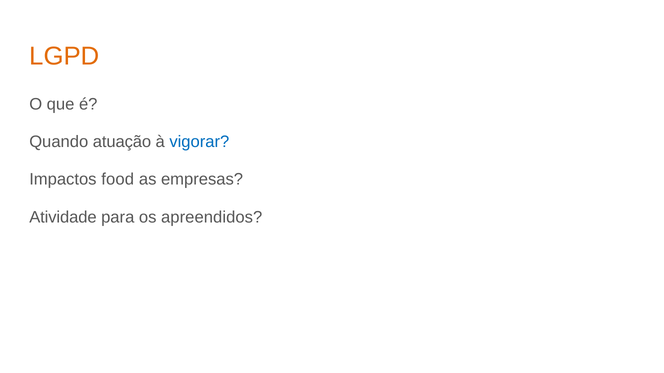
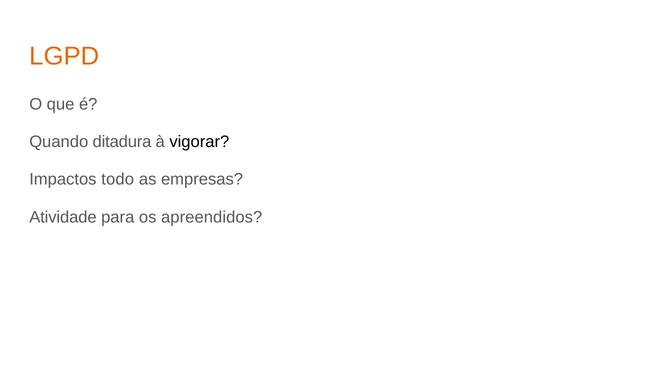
atuação: atuação -> ditadura (122, 142)
vigorar colour: blue -> black (199, 142)
food: food -> todo (118, 180)
